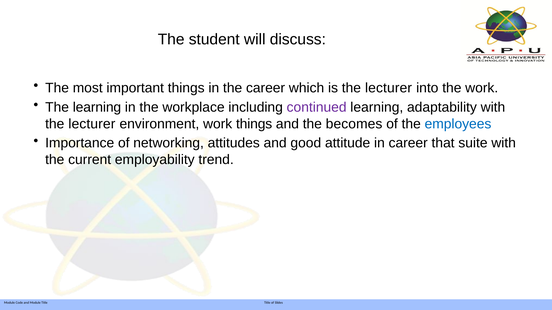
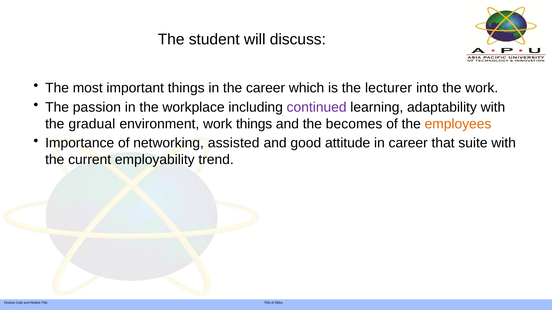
The learning: learning -> passion (97, 107)
lecturer: lecturer -> gradual (92, 124)
employees colour: blue -> orange (458, 124)
attitudes: attitudes -> assisted (234, 143)
